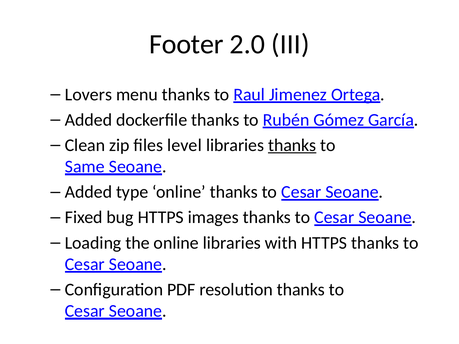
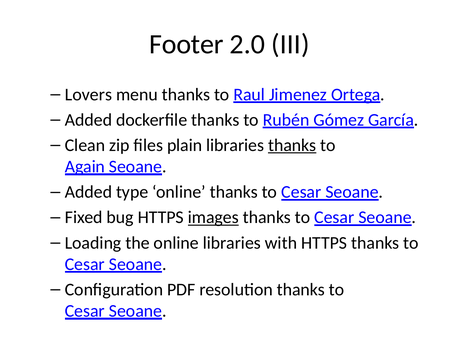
level: level -> plain (185, 145)
Same: Same -> Again (85, 167)
images underline: none -> present (213, 218)
